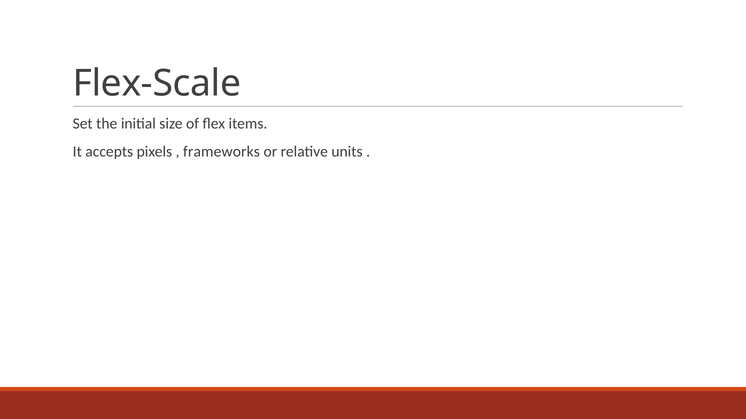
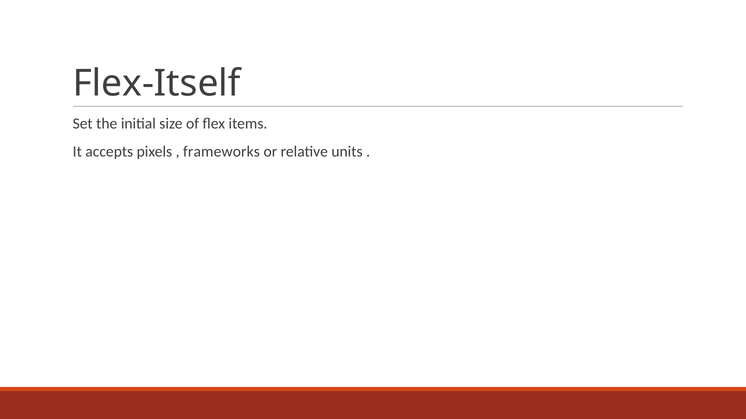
Flex-Scale: Flex-Scale -> Flex-Itself (157, 84)
